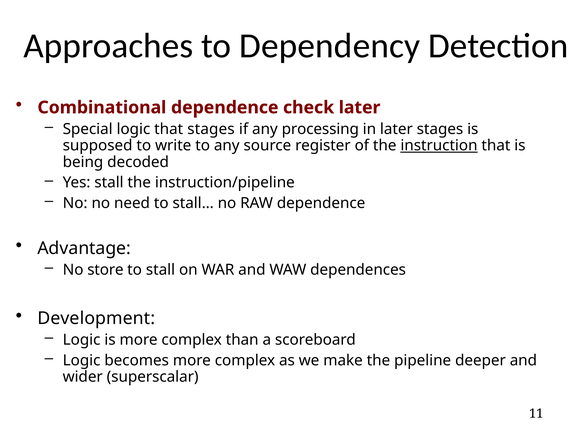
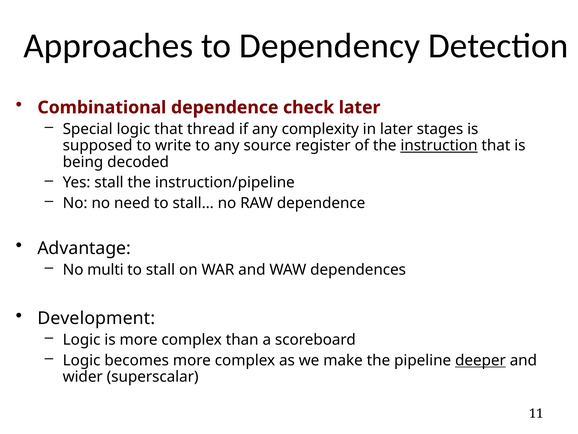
that stages: stages -> thread (211, 129)
processing: processing -> complexity (320, 129)
store: store -> multi (105, 269)
deeper underline: none -> present (480, 360)
